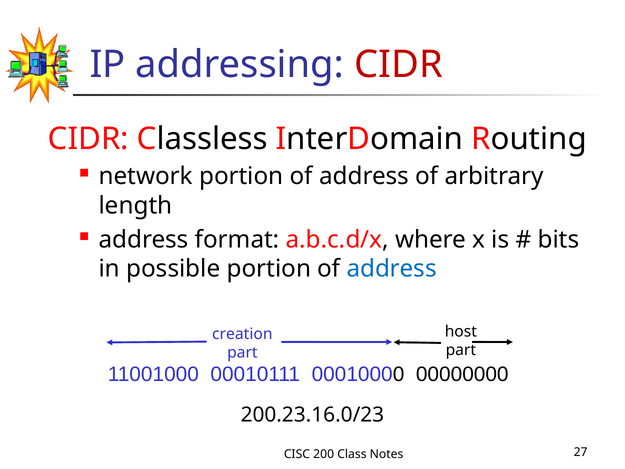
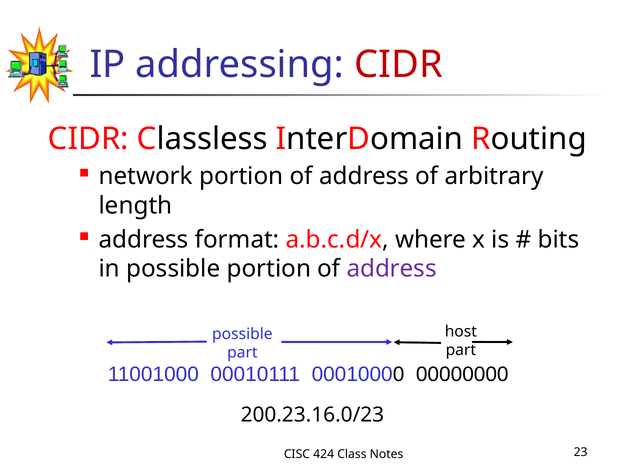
address colour: blue -> purple (392, 269)
creation: creation -> possible (242, 334)
200: 200 -> 424 (324, 454)
27: 27 -> 23 (581, 452)
